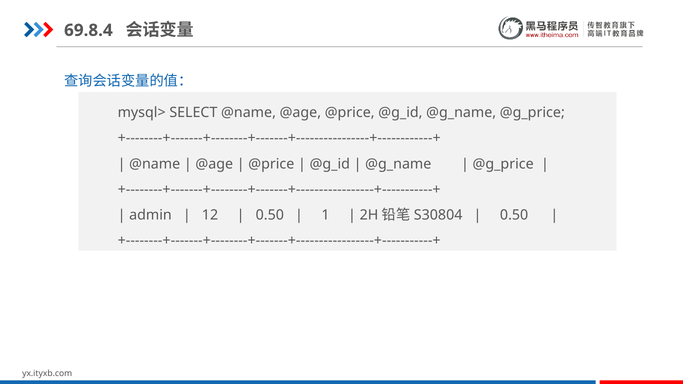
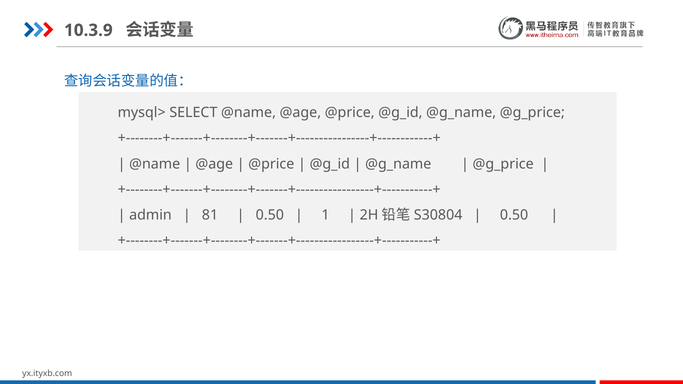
69.8.4: 69.8.4 -> 10.3.9 (88, 30)
12: 12 -> 81 (210, 215)
